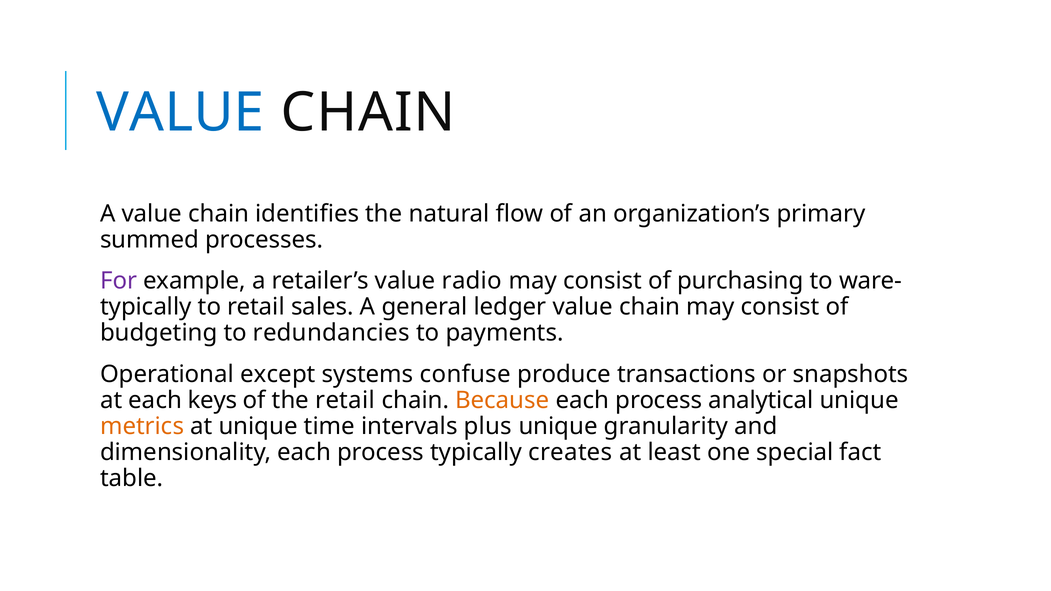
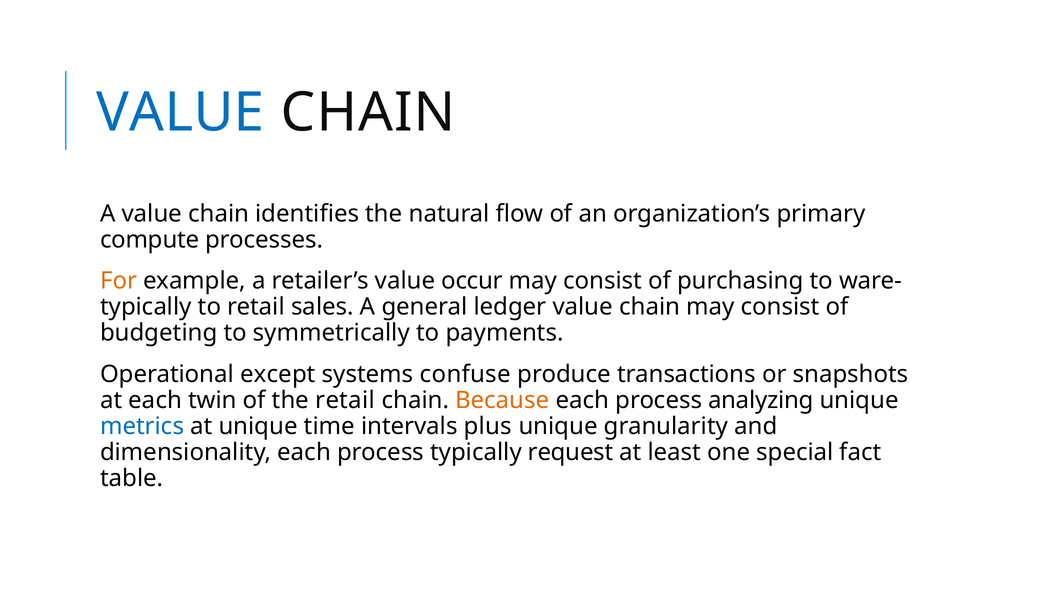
summed: summed -> compute (150, 240)
For colour: purple -> orange (119, 281)
radio: radio -> occur (472, 281)
redundancies: redundancies -> symmetrically (331, 333)
keys: keys -> twin (212, 400)
analytical: analytical -> analyzing (761, 400)
metrics colour: orange -> blue (142, 426)
creates: creates -> request (571, 452)
